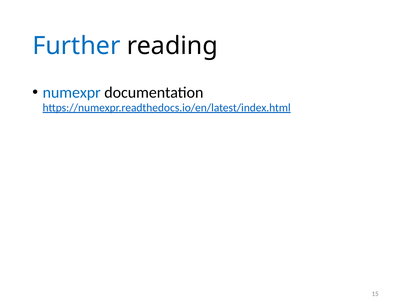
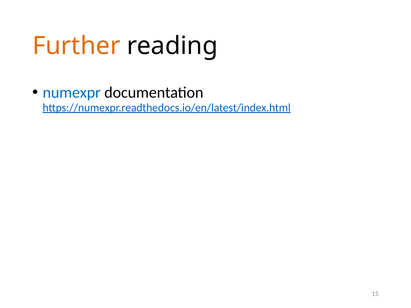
Further colour: blue -> orange (76, 46)
